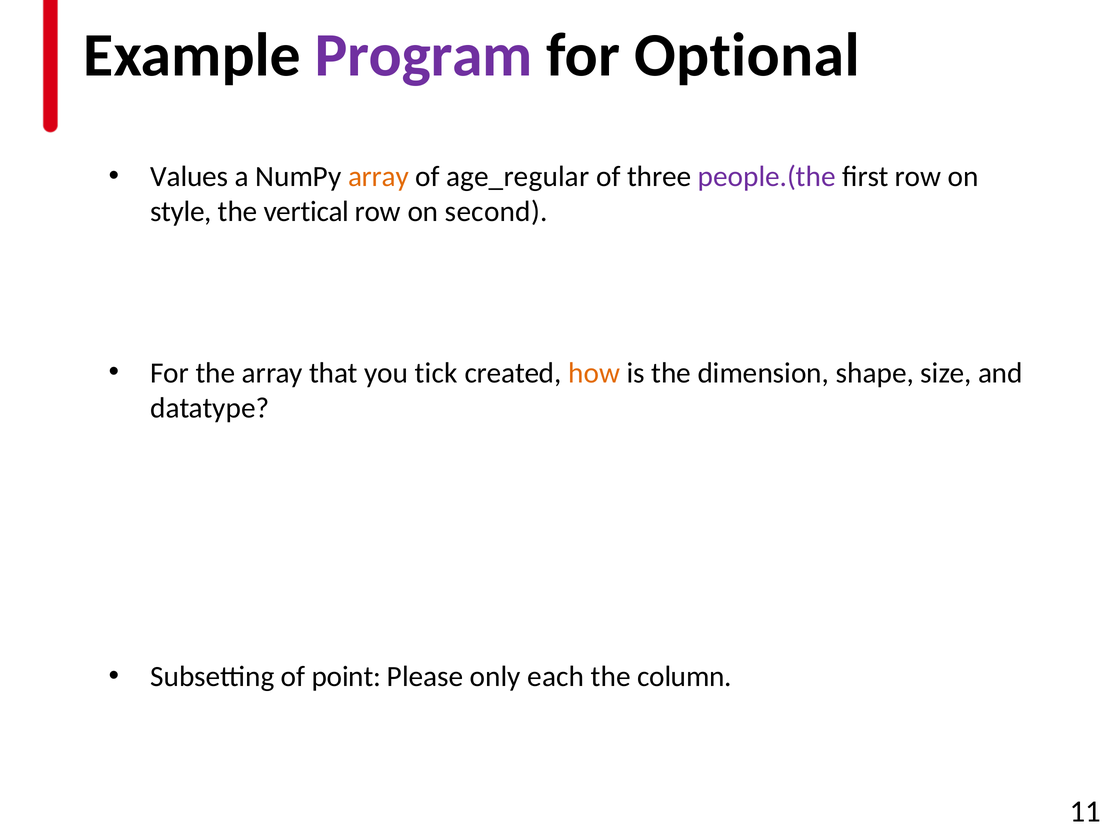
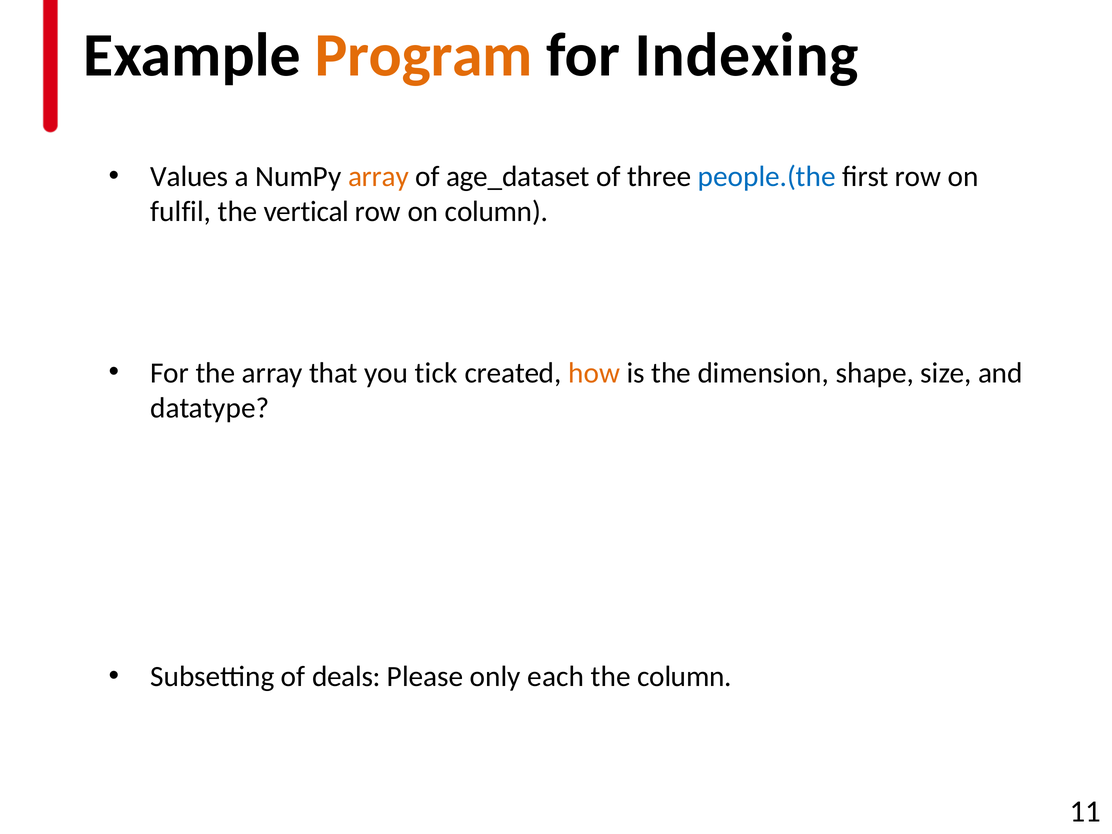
Program colour: purple -> orange (424, 55)
Optional: Optional -> Indexing (747, 55)
age_regular: age_regular -> age_dataset (518, 177)
people.(the colour: purple -> blue (767, 177)
style: style -> fulfil (181, 212)
on second: second -> column (497, 212)
point: point -> deals (346, 677)
